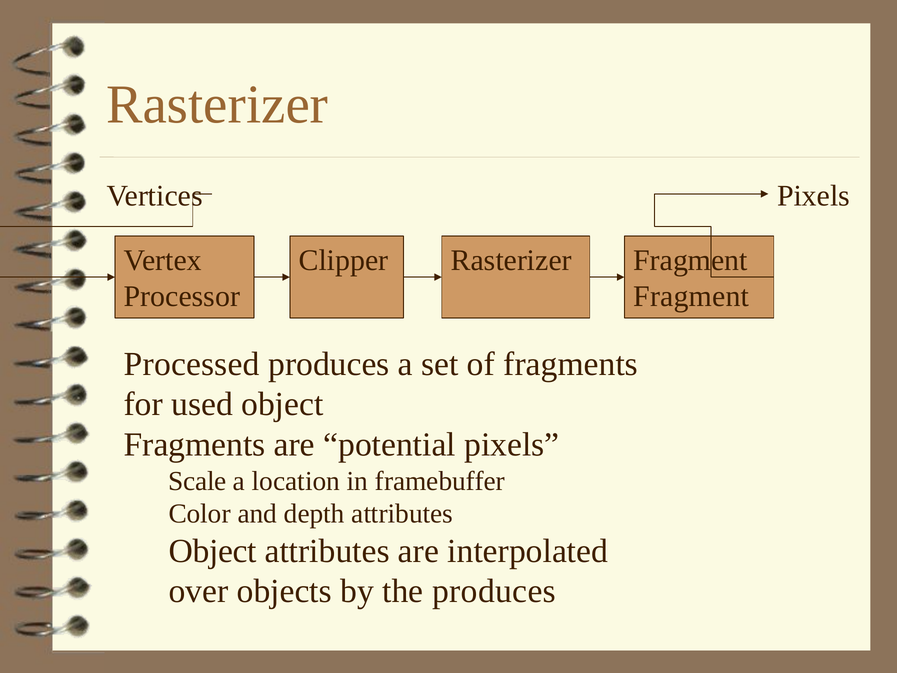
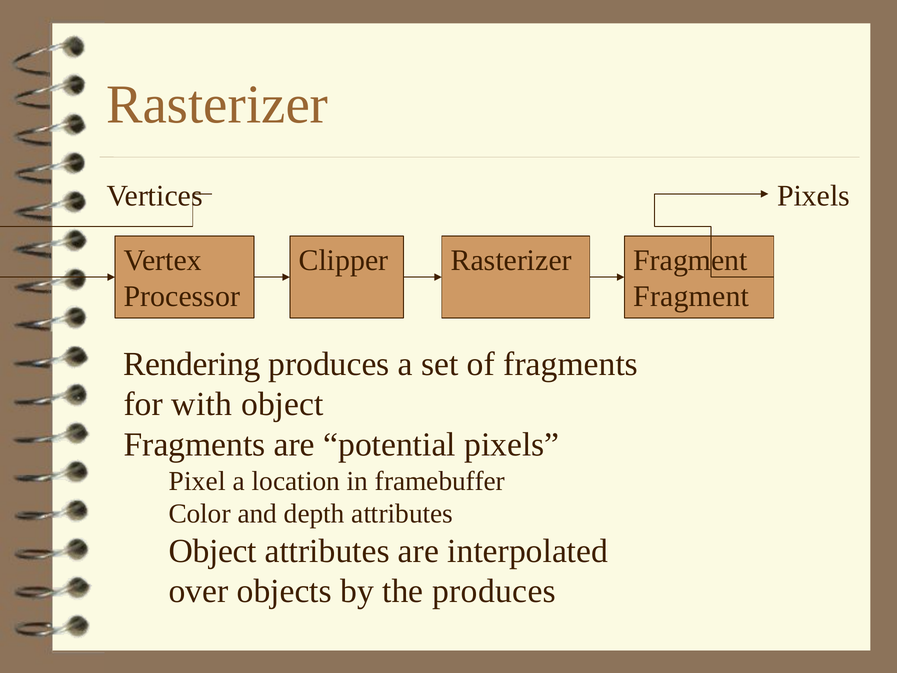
Processed: Processed -> Rendering (192, 364)
used: used -> with (202, 404)
Scale: Scale -> Pixel (197, 481)
